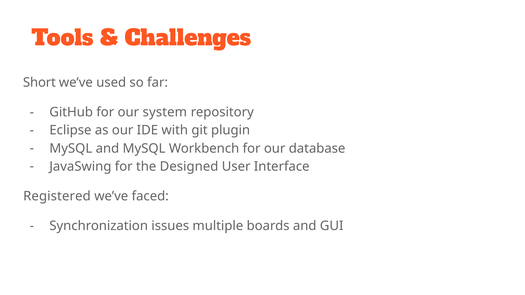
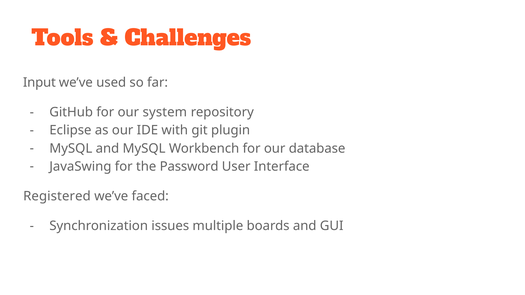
Short: Short -> Input (39, 83)
Designed: Designed -> Password (189, 167)
